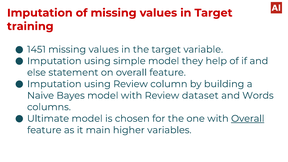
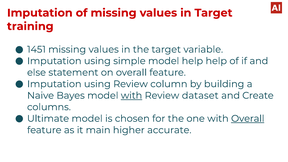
they: they -> help (192, 61)
with underline: none -> present (132, 96)
Words: Words -> Create (258, 96)
variables: variables -> accurate (169, 130)
